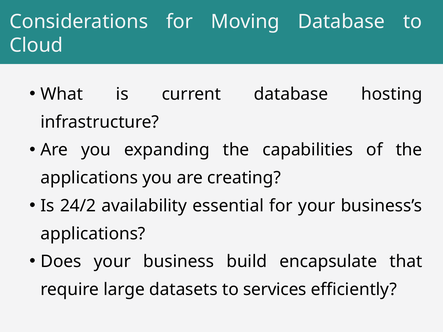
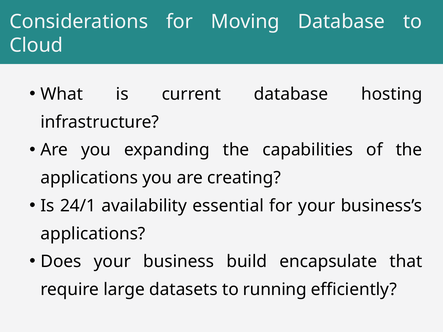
24/2: 24/2 -> 24/1 (78, 206)
services: services -> running (275, 290)
